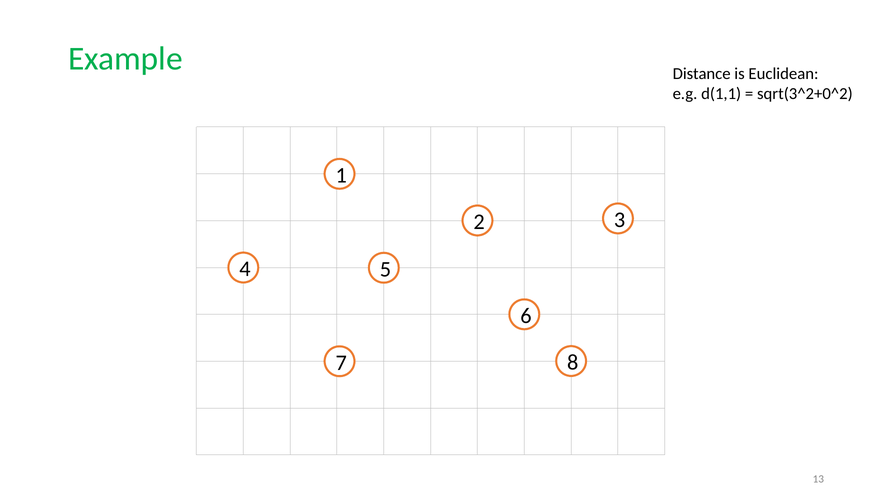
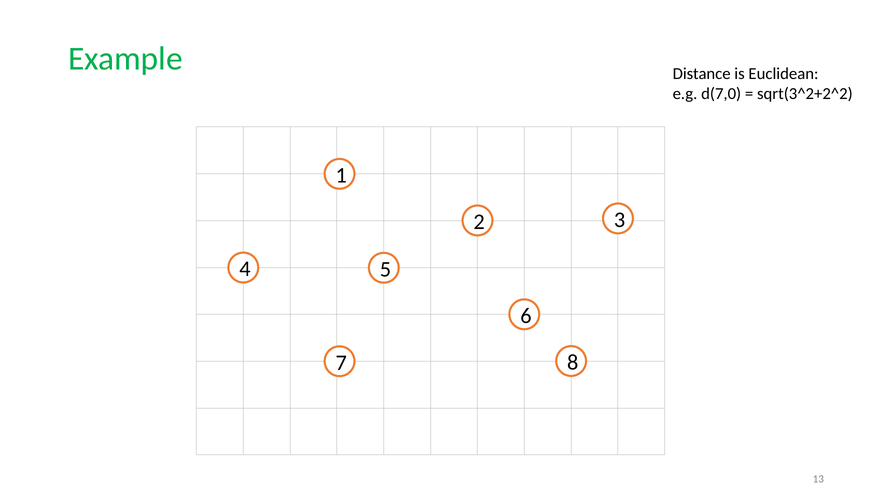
d(1,1: d(1,1 -> d(7,0 (721, 94)
sqrt(3^2+0^2: sqrt(3^2+0^2 -> sqrt(3^2+2^2 (805, 94)
